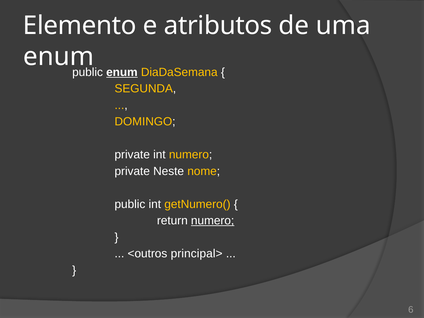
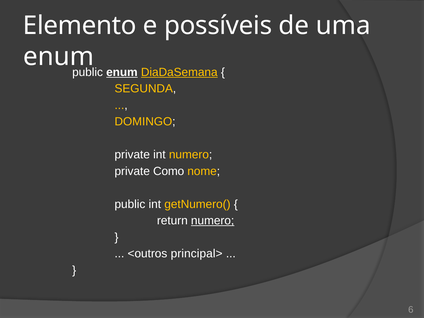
atributos: atributos -> possíveis (218, 26)
DiaDaSemana underline: none -> present (179, 72)
Neste: Neste -> Como (169, 171)
